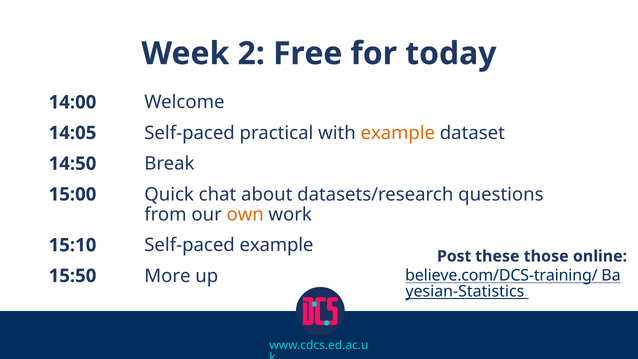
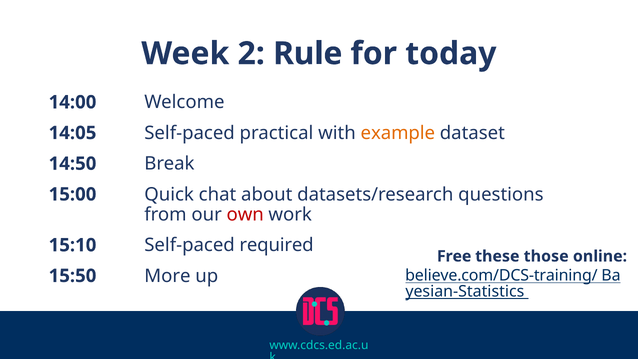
Free: Free -> Rule (308, 54)
own colour: orange -> red (245, 214)
Self-paced example: example -> required (277, 245)
Post: Post -> Free (454, 256)
